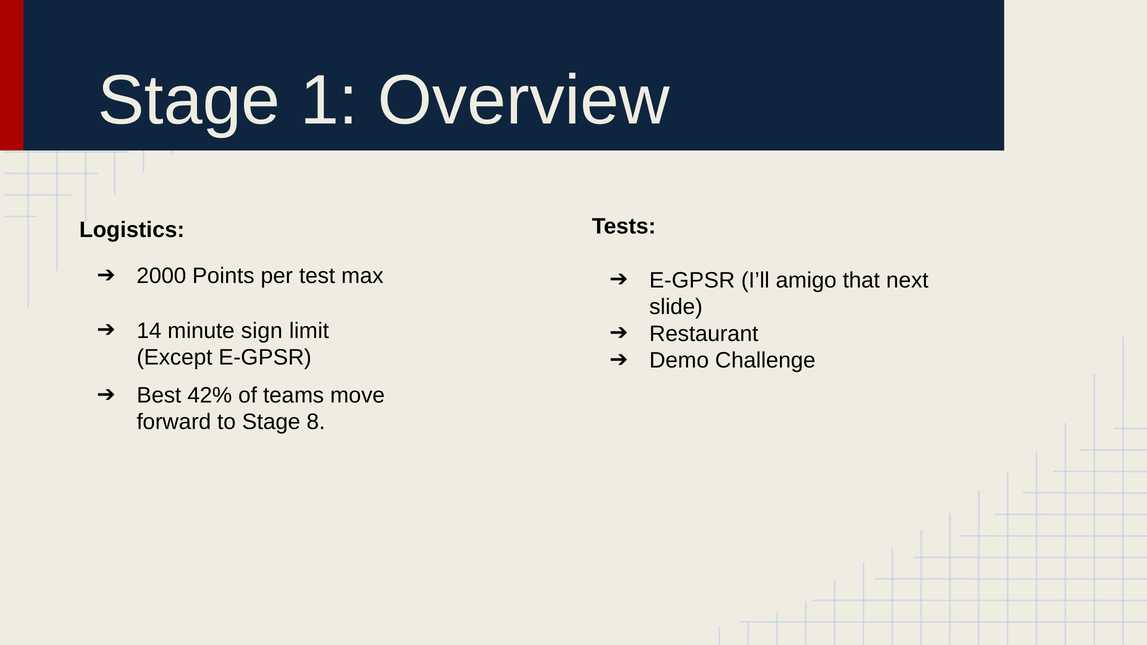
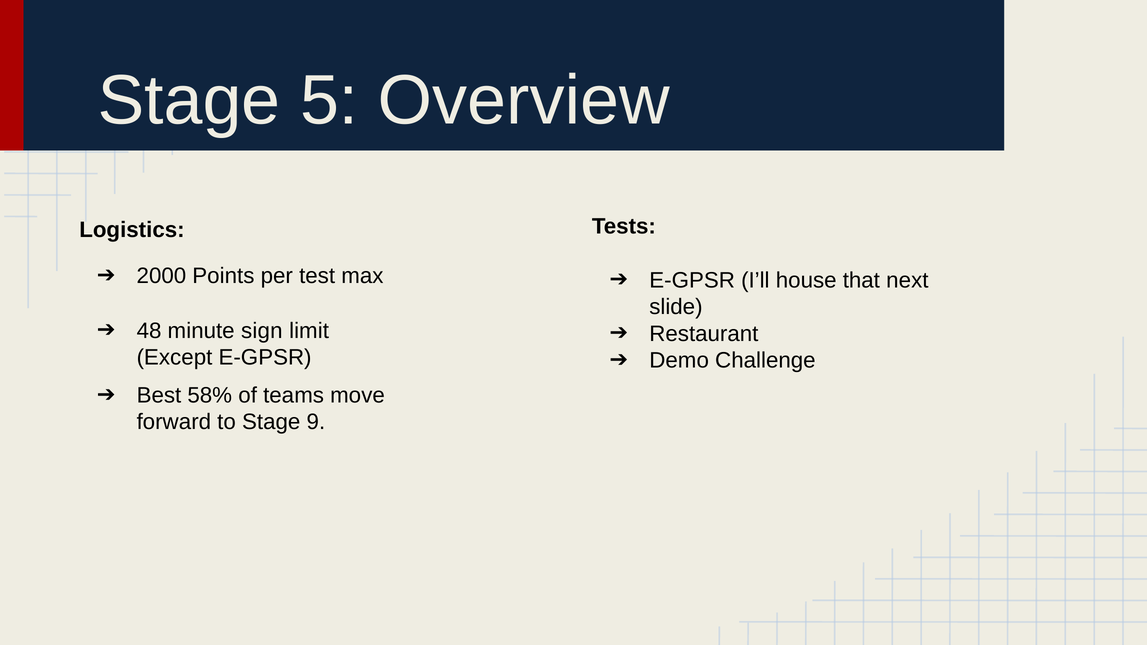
1: 1 -> 5 (329, 101)
amigo: amigo -> house (806, 280)
14: 14 -> 48 (149, 331)
42%: 42% -> 58% (210, 395)
8: 8 -> 9 (316, 422)
